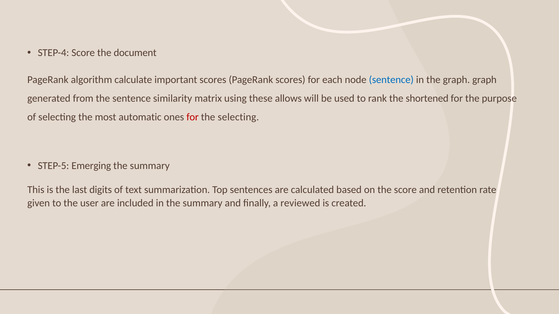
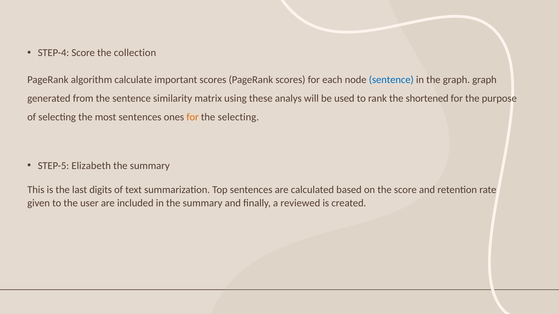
document: document -> collection (135, 53)
allows: allows -> analys (288, 99)
most automatic: automatic -> sentences (140, 117)
for colour: red -> orange (193, 117)
Emerging: Emerging -> Elizabeth (91, 166)
